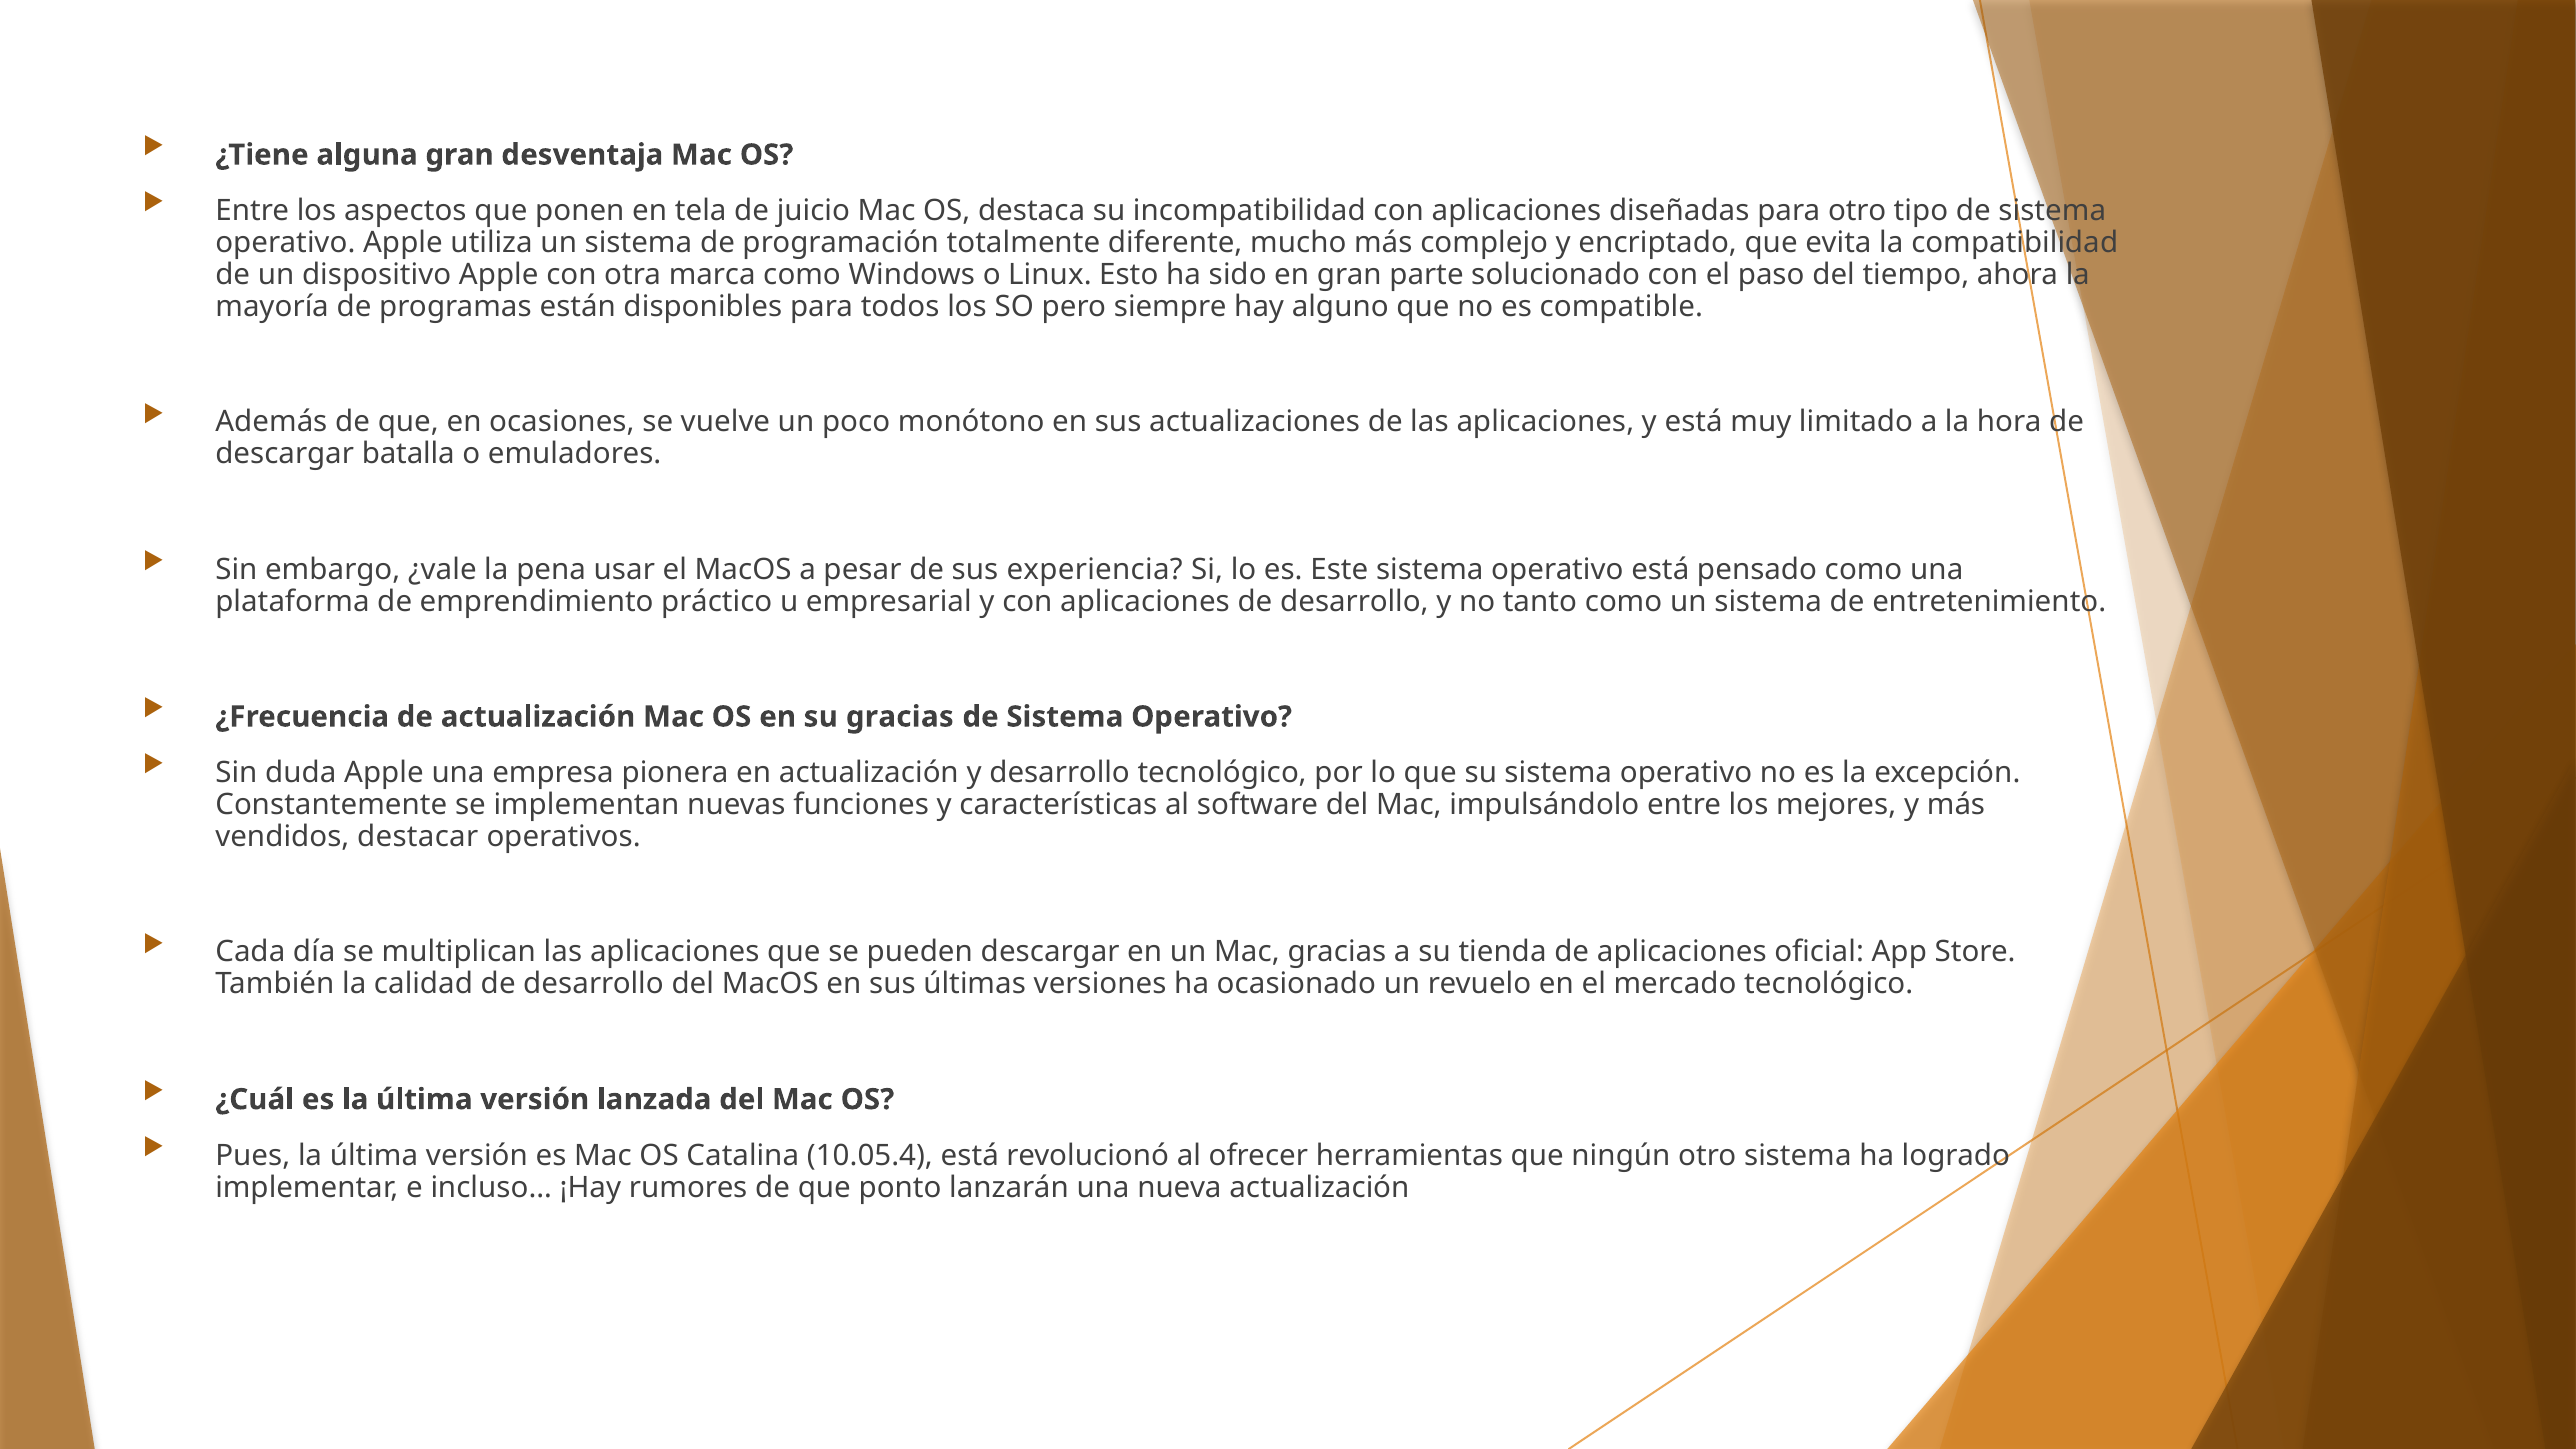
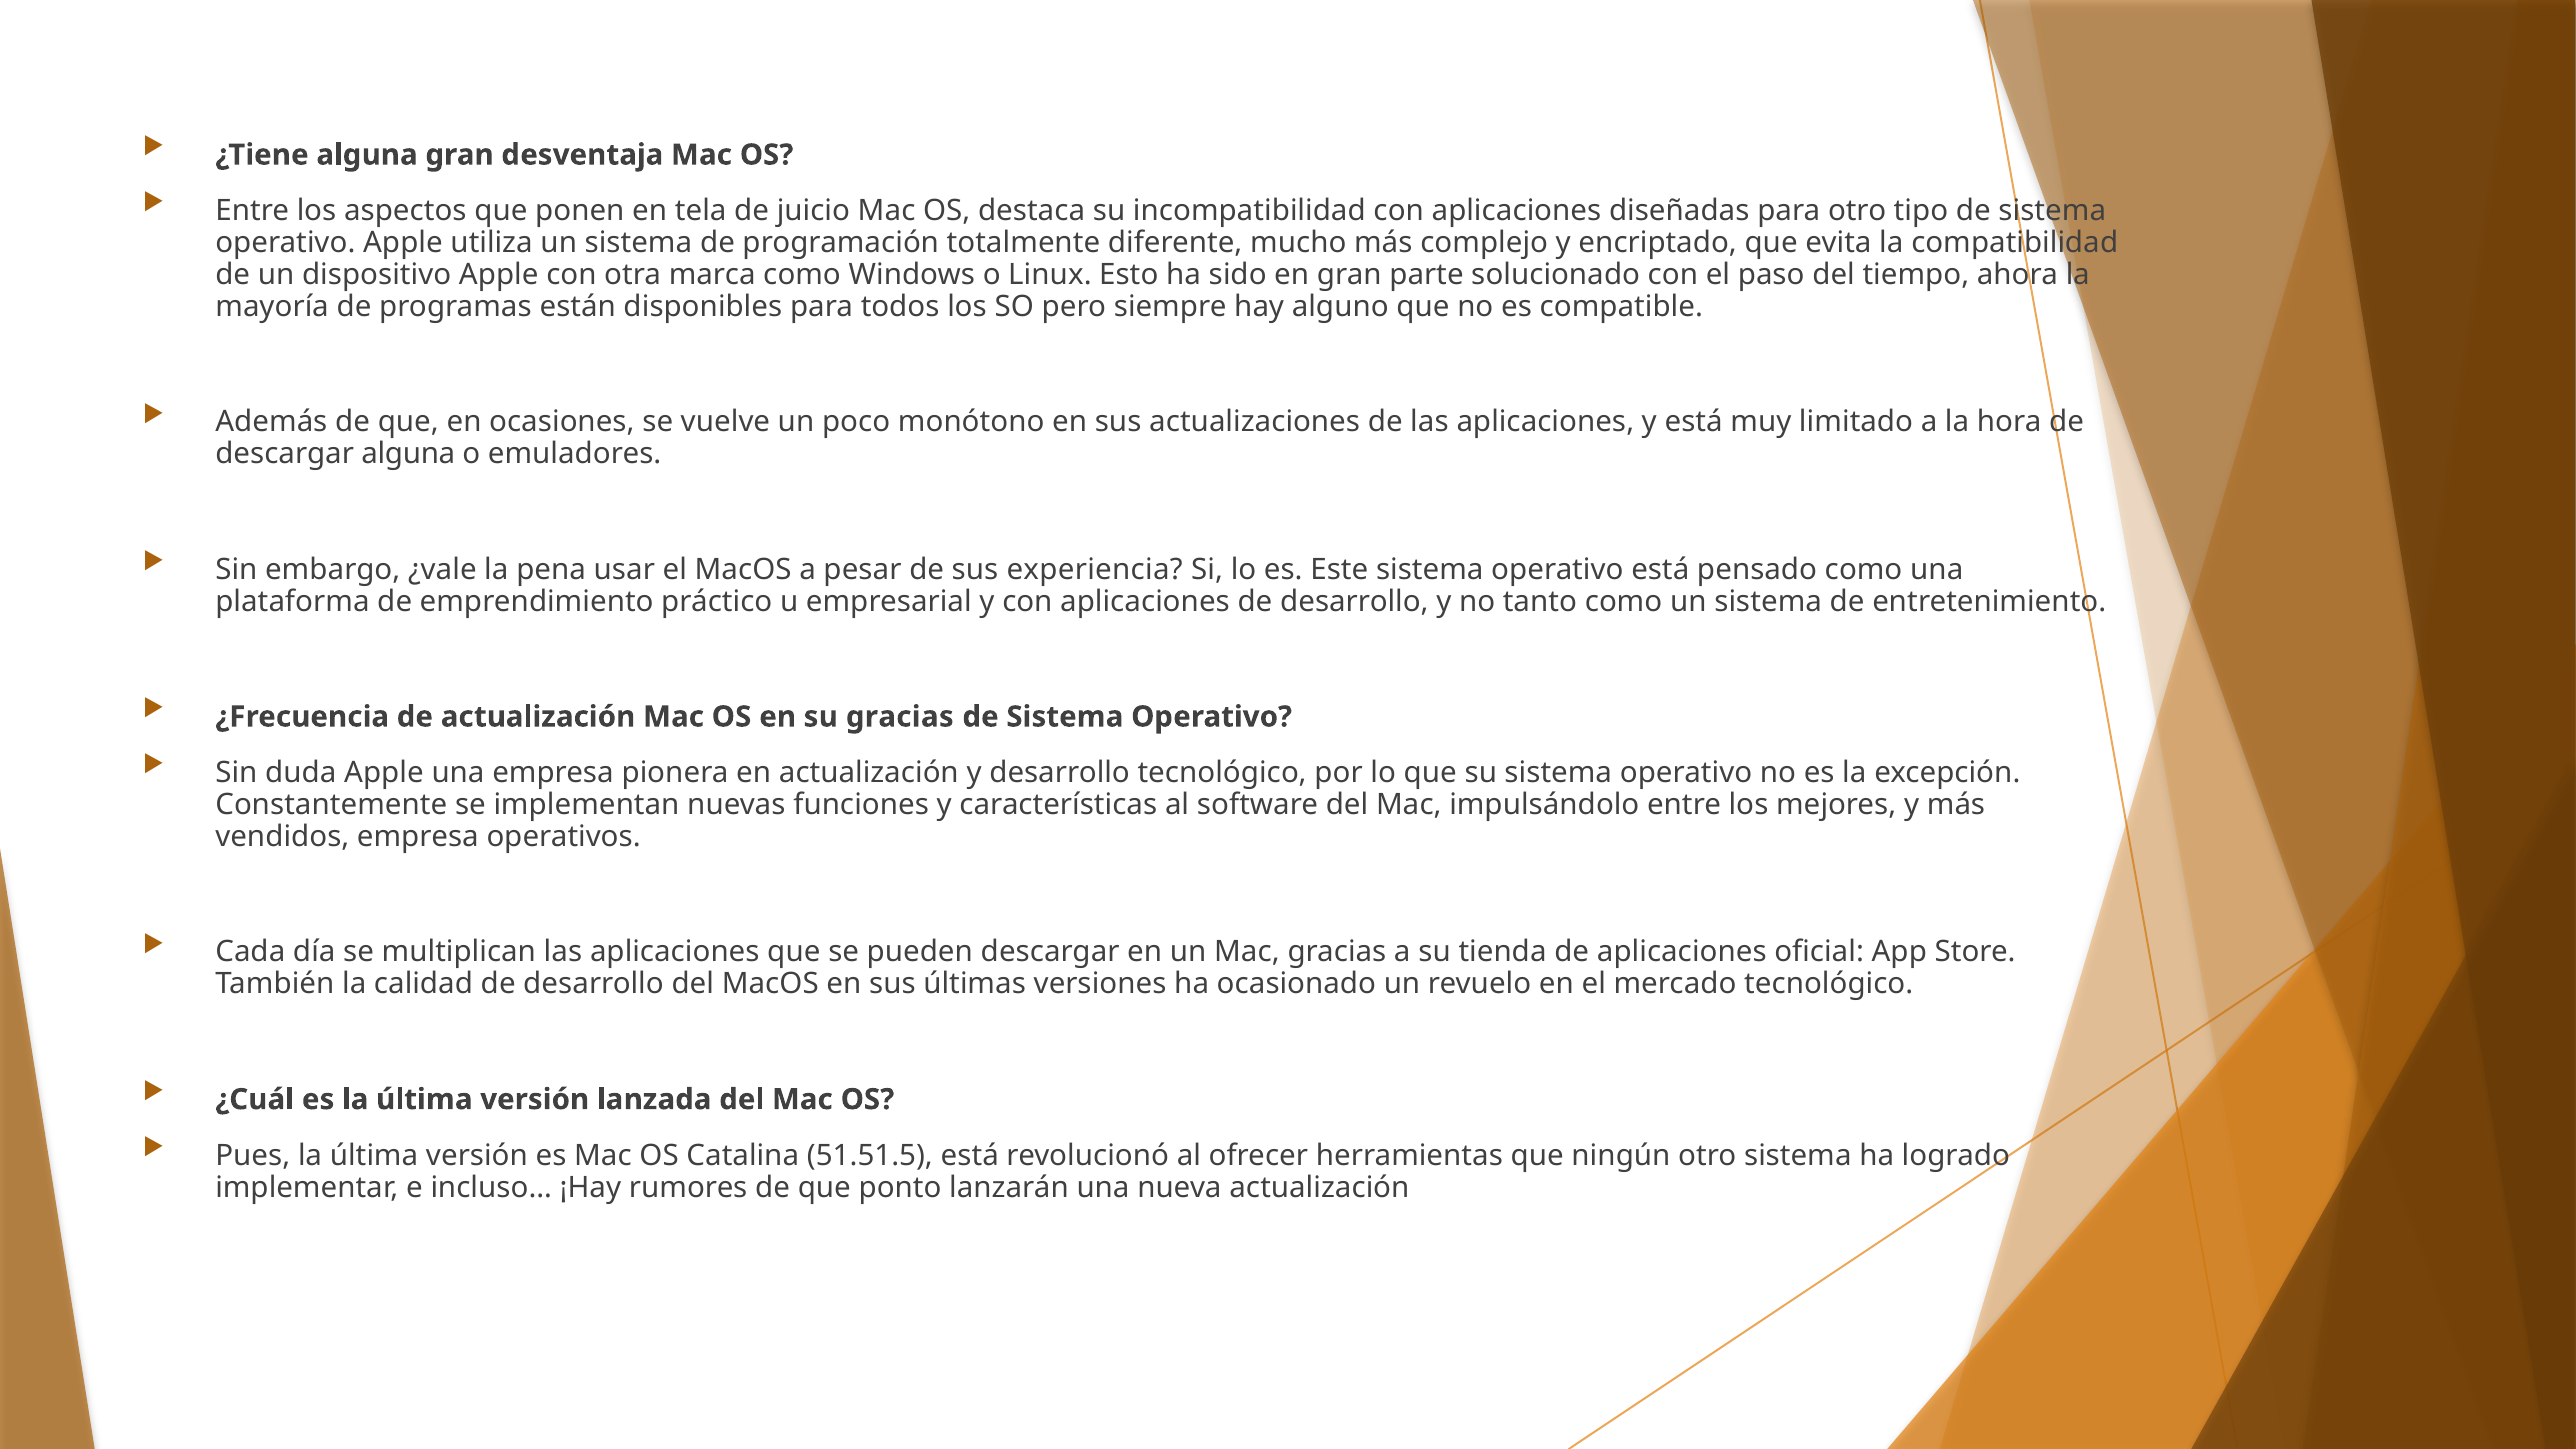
descargar batalla: batalla -> alguna (408, 454)
vendidos destacar: destacar -> empresa (418, 837)
10.05.4: 10.05.4 -> 51.51.5 (870, 1155)
